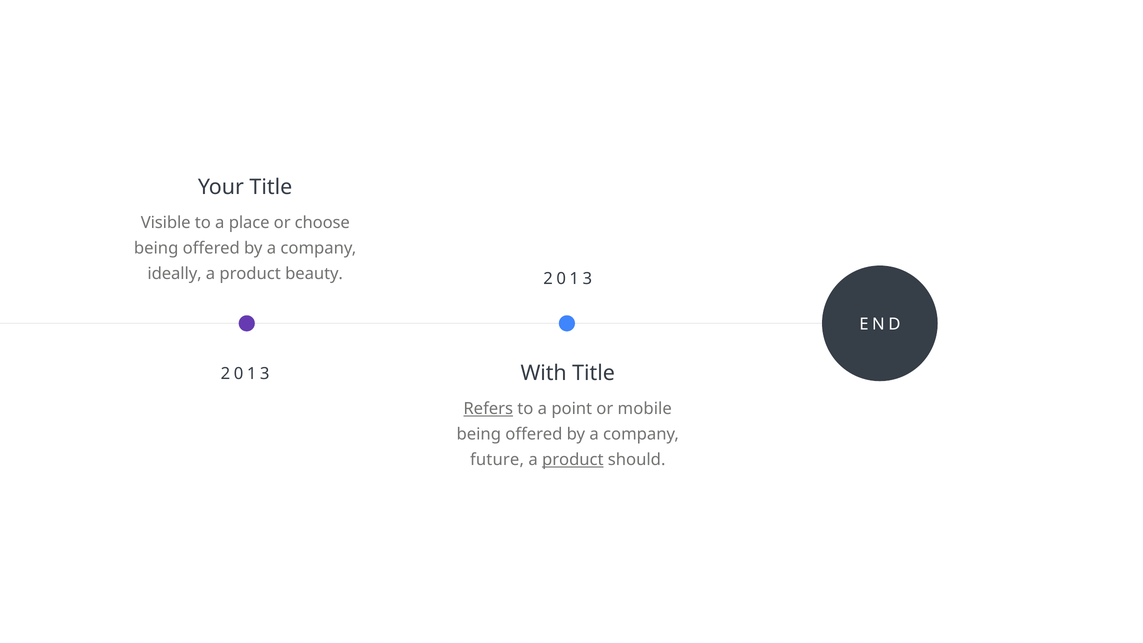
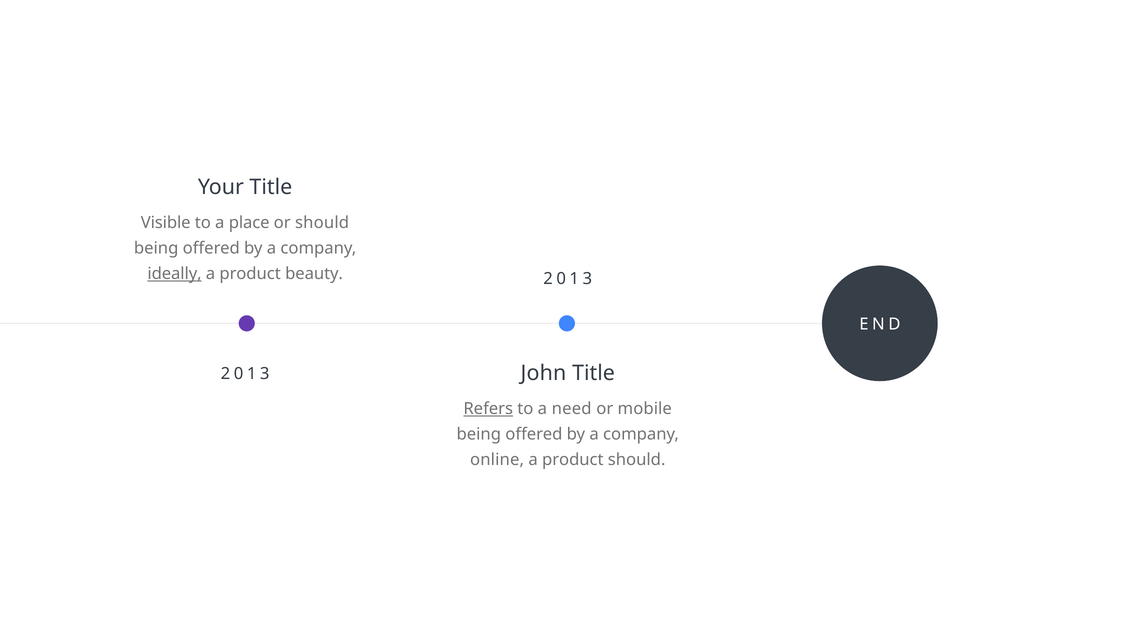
or choose: choose -> should (322, 223)
ideally underline: none -> present (175, 274)
With: With -> John (543, 373)
point: point -> need (572, 409)
future: future -> online (497, 460)
product underline: present -> none (573, 460)
